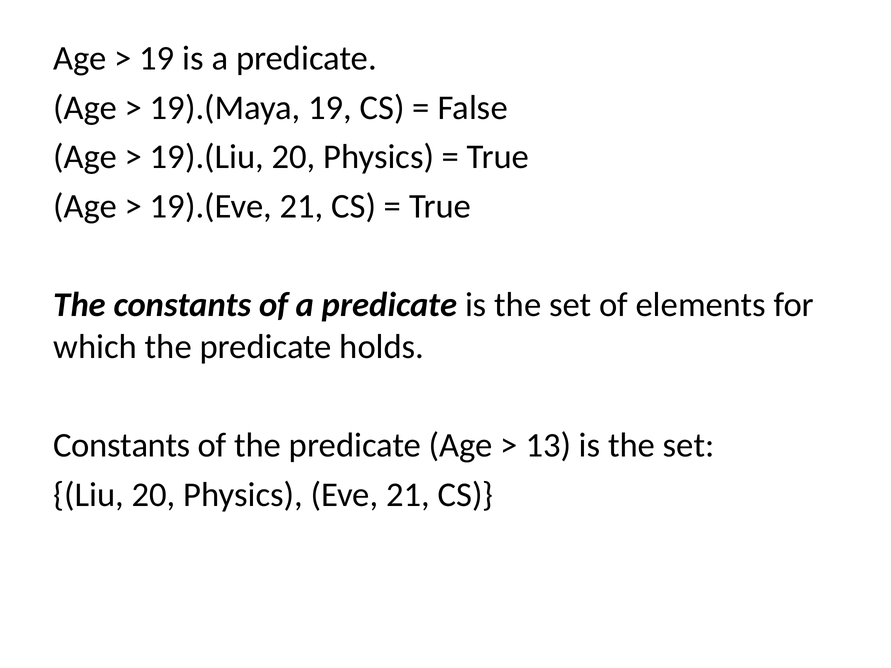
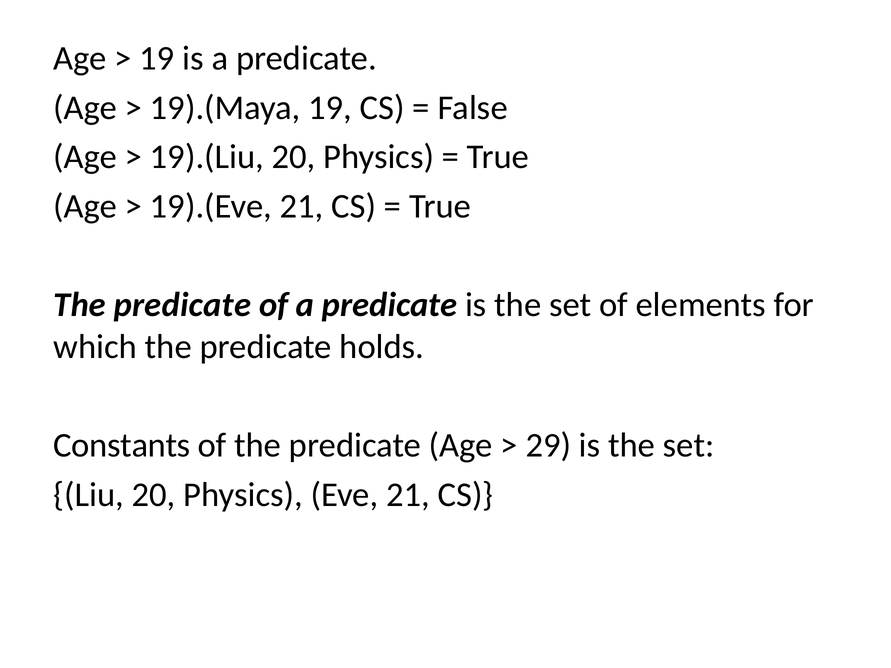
constants: constants -> predicate (182, 305)
13: 13 -> 29 (548, 446)
